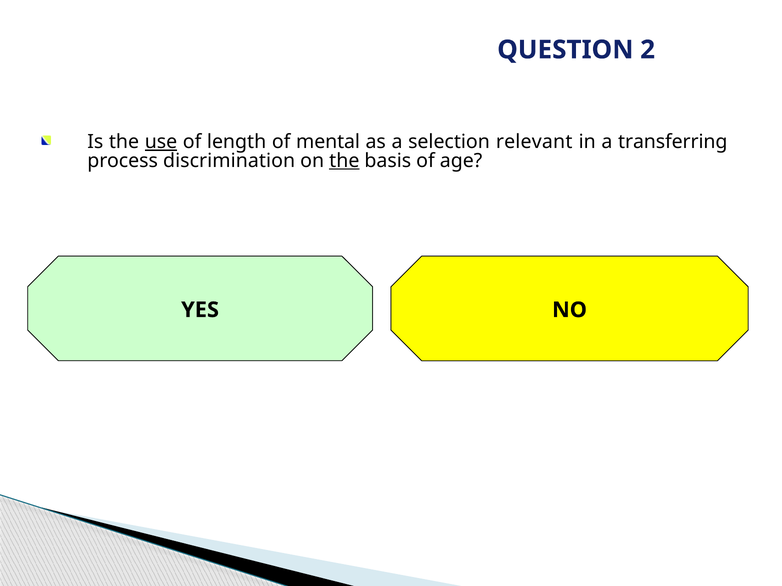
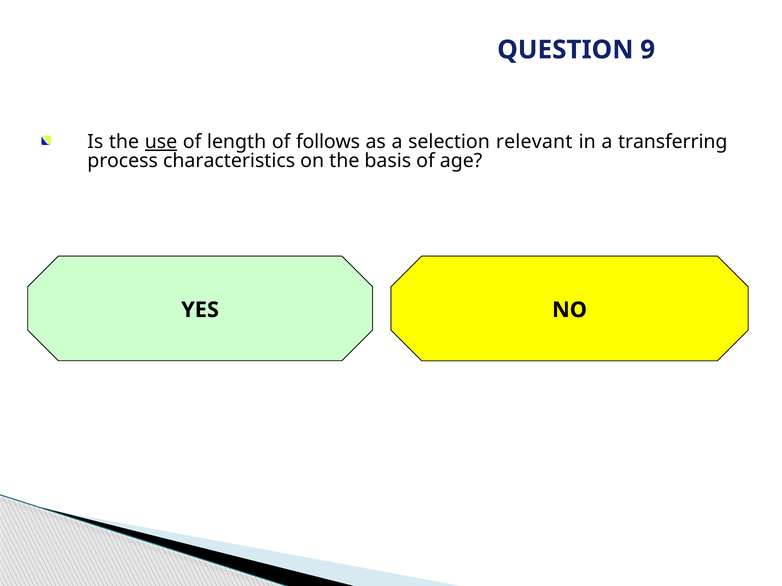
2: 2 -> 9 (648, 50)
mental: mental -> follows (328, 142)
discrimination: discrimination -> characteristics (229, 161)
the underline: present -> none (344, 161)
